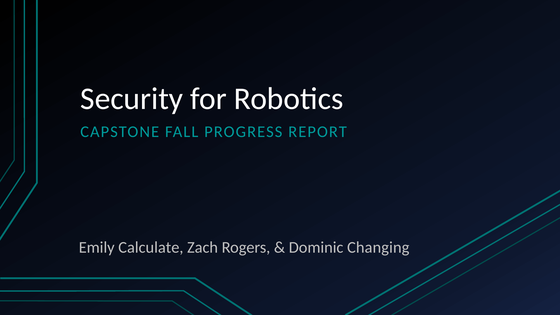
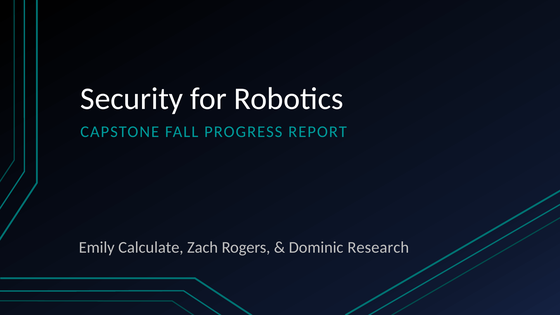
Changing: Changing -> Research (378, 248)
